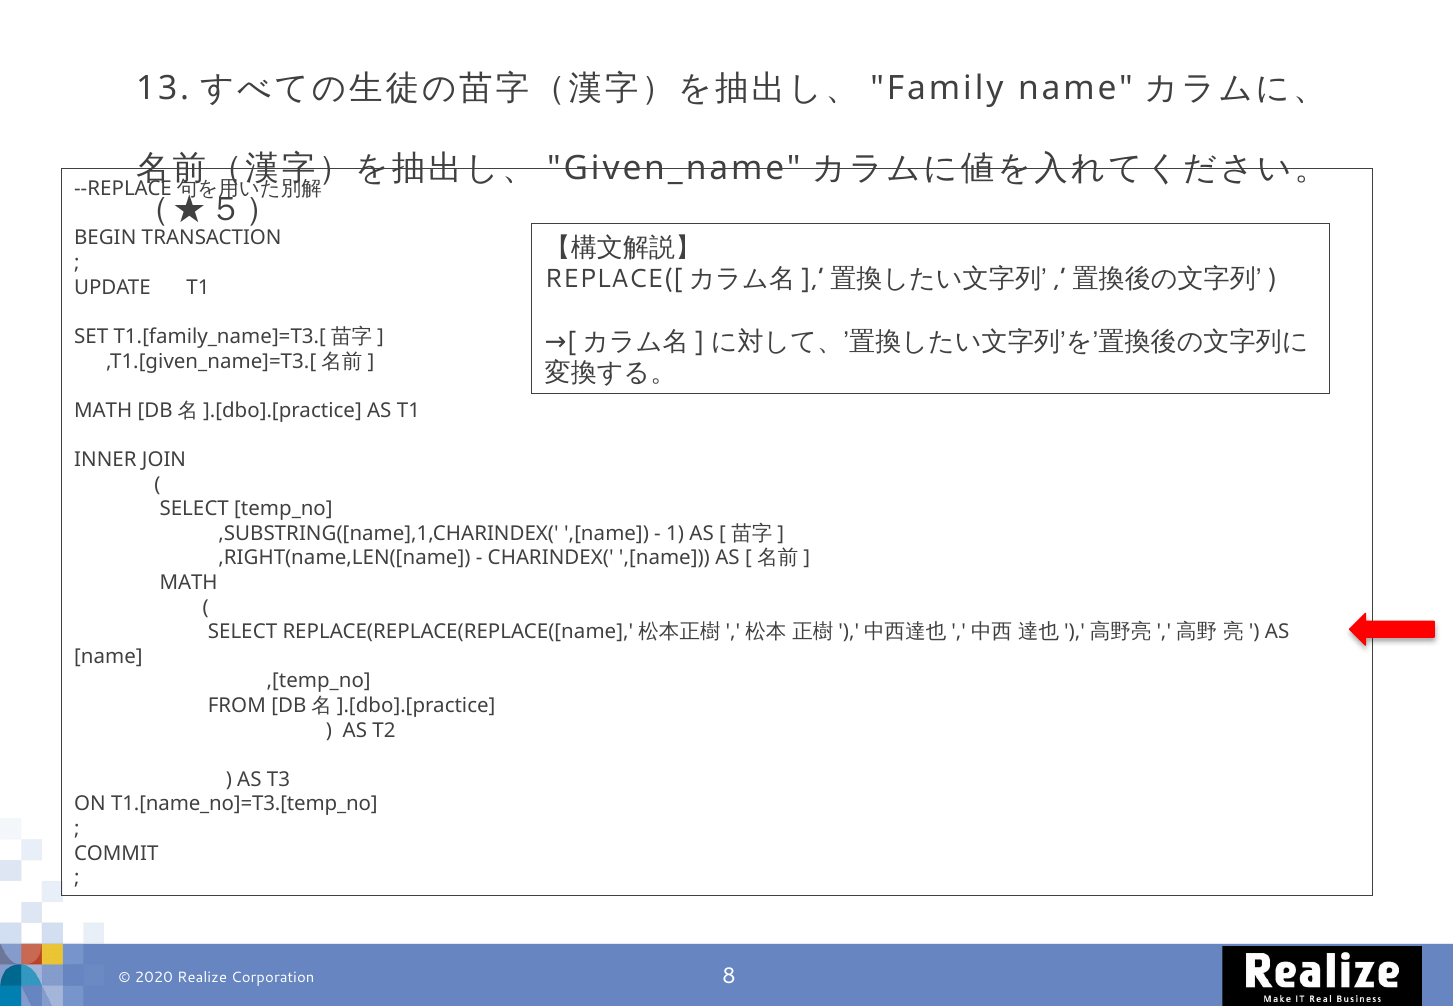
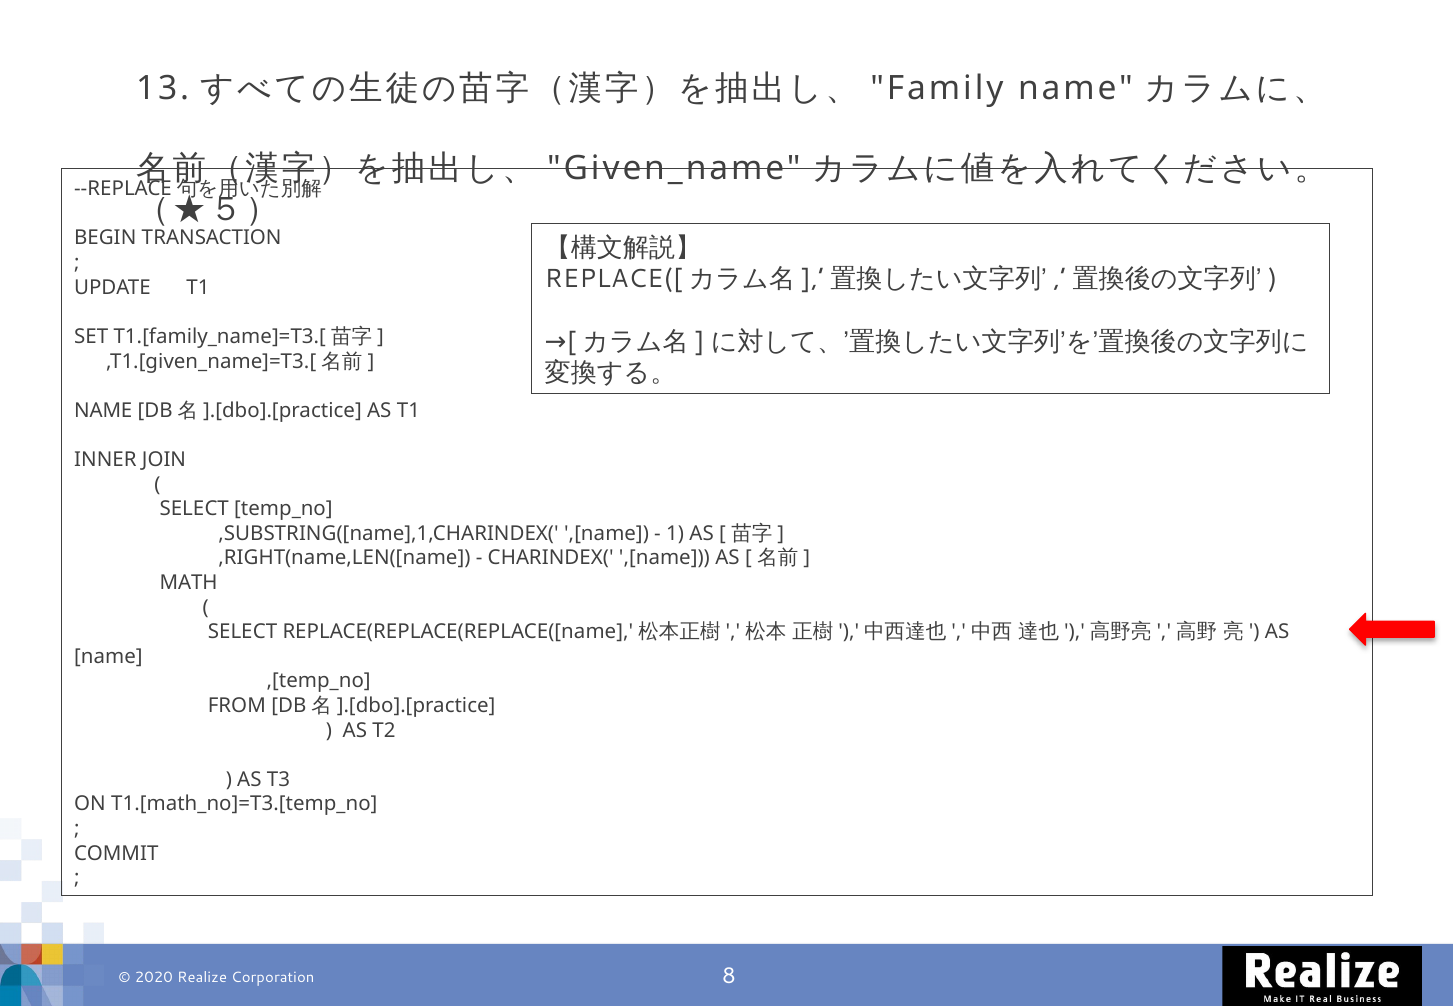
MATH: MATH -> NAME (103, 410)
T1.[name_no]=T3.[temp_no: T1.[name_no]=T3.[temp_no -> T1.[math_no]=T3.[temp_no (244, 804)
